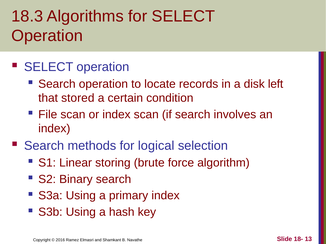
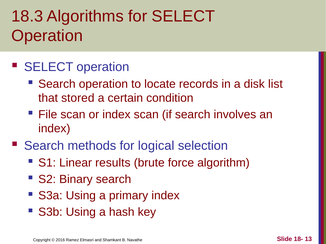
left: left -> list (275, 84)
storing: storing -> results (113, 163)
